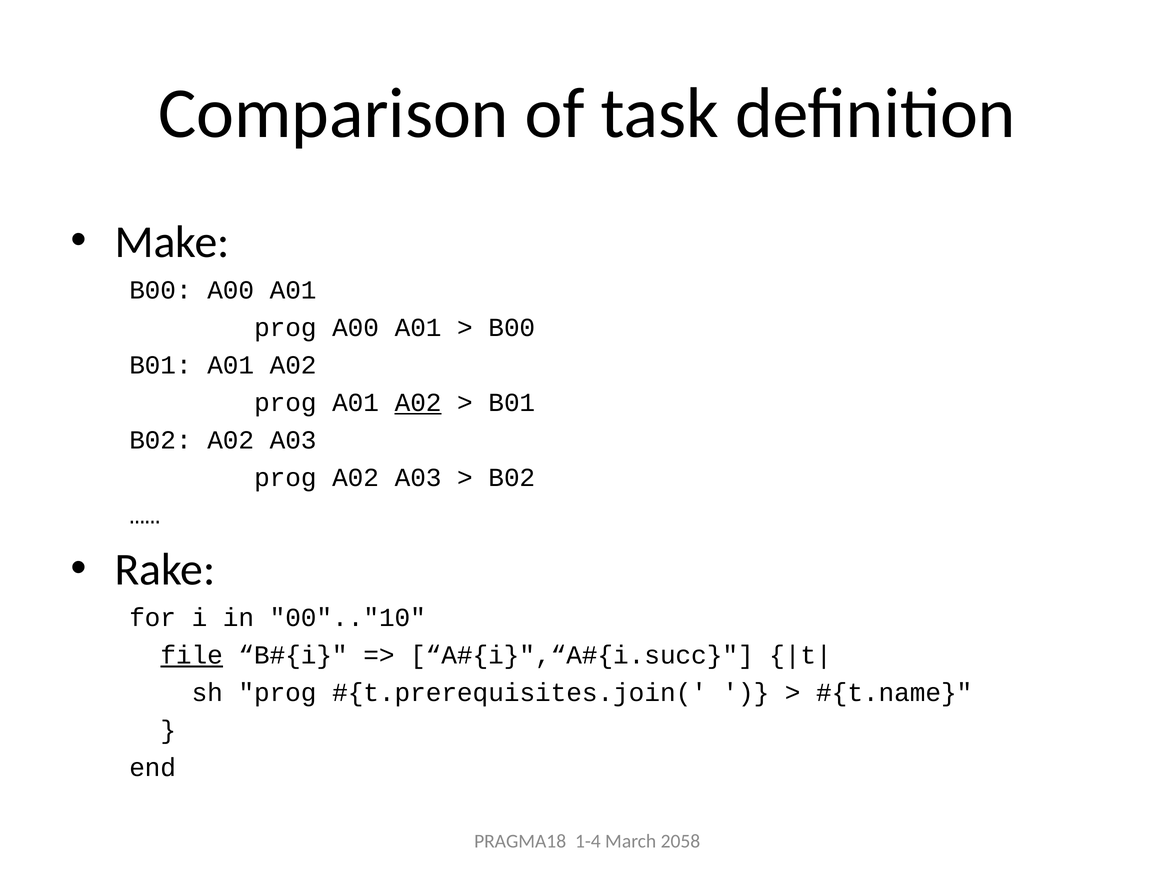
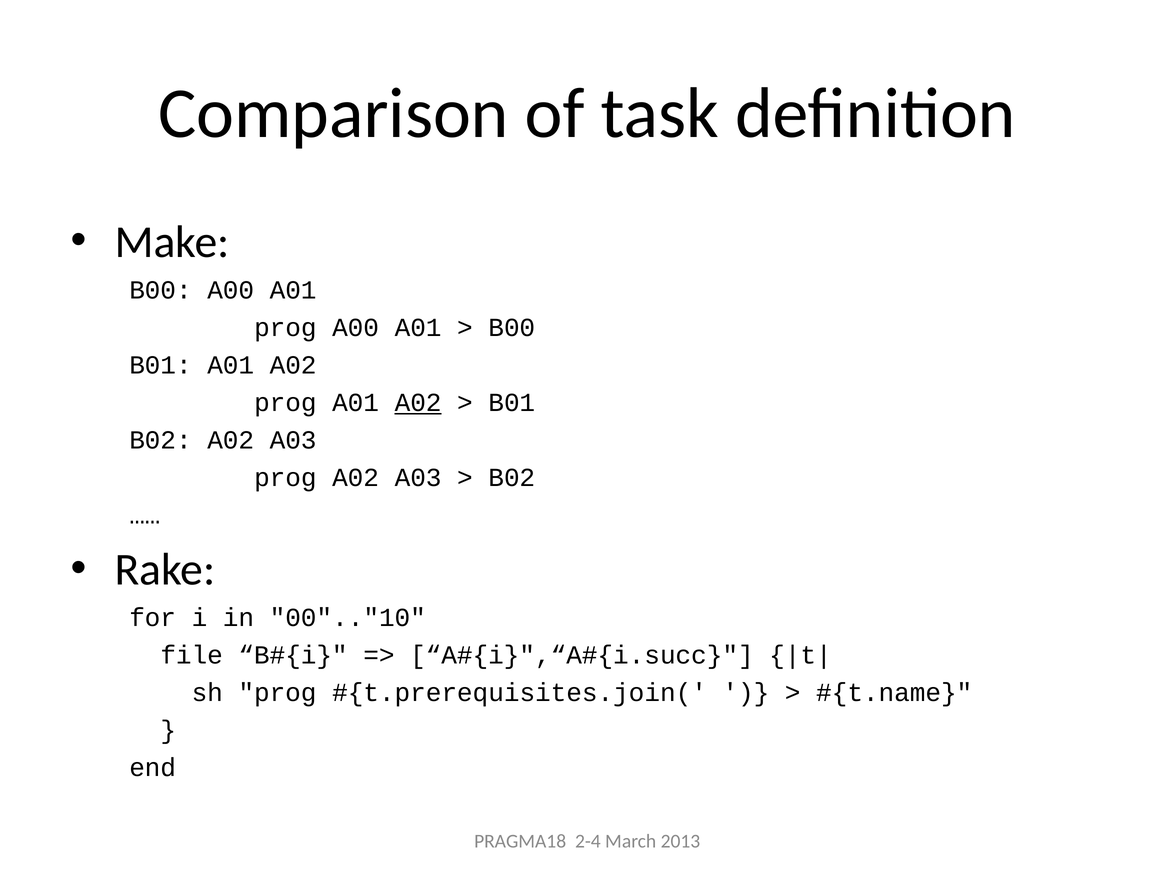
file underline: present -> none (192, 655)
1-4: 1-4 -> 2-4 (588, 842)
2058: 2058 -> 2013 (680, 842)
